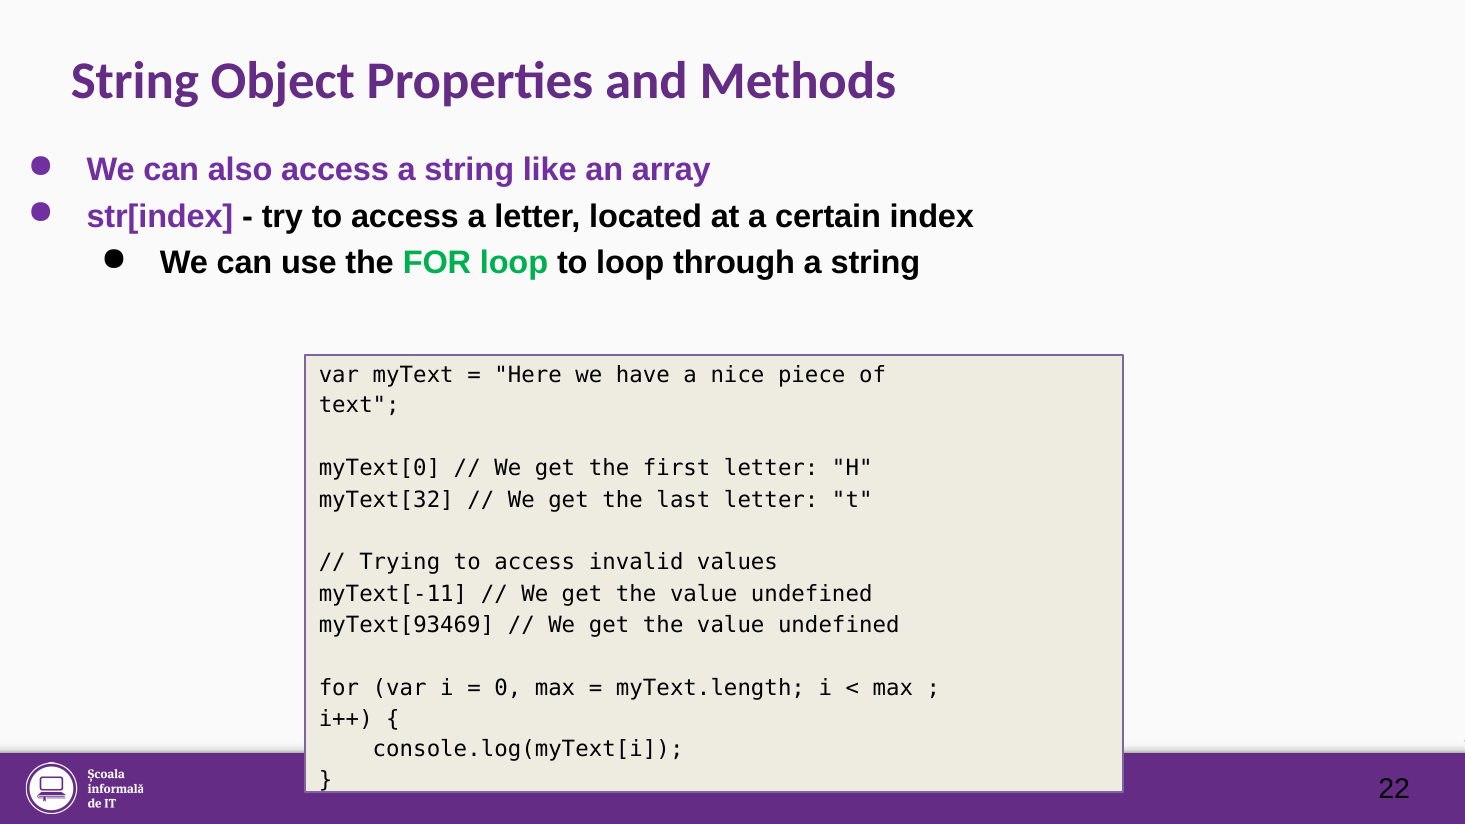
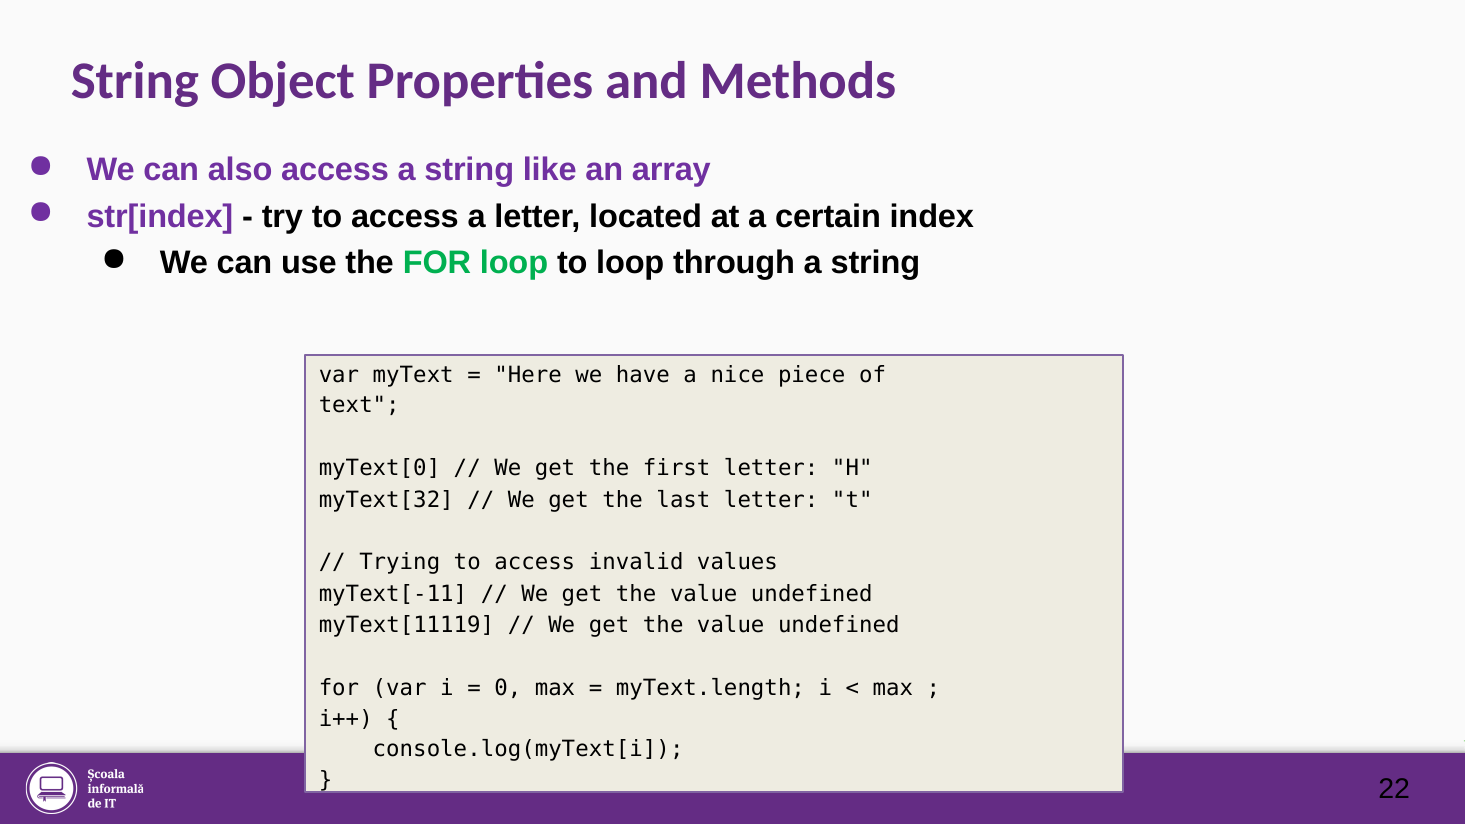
myText[93469: myText[93469 -> myText[11119 (406, 625)
